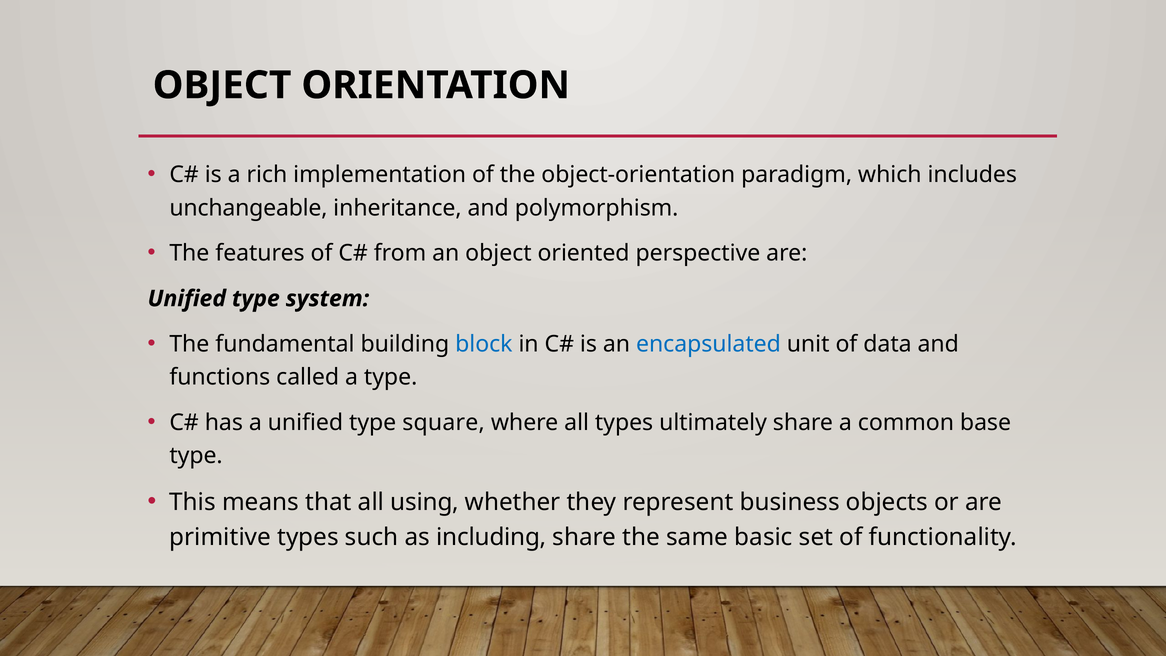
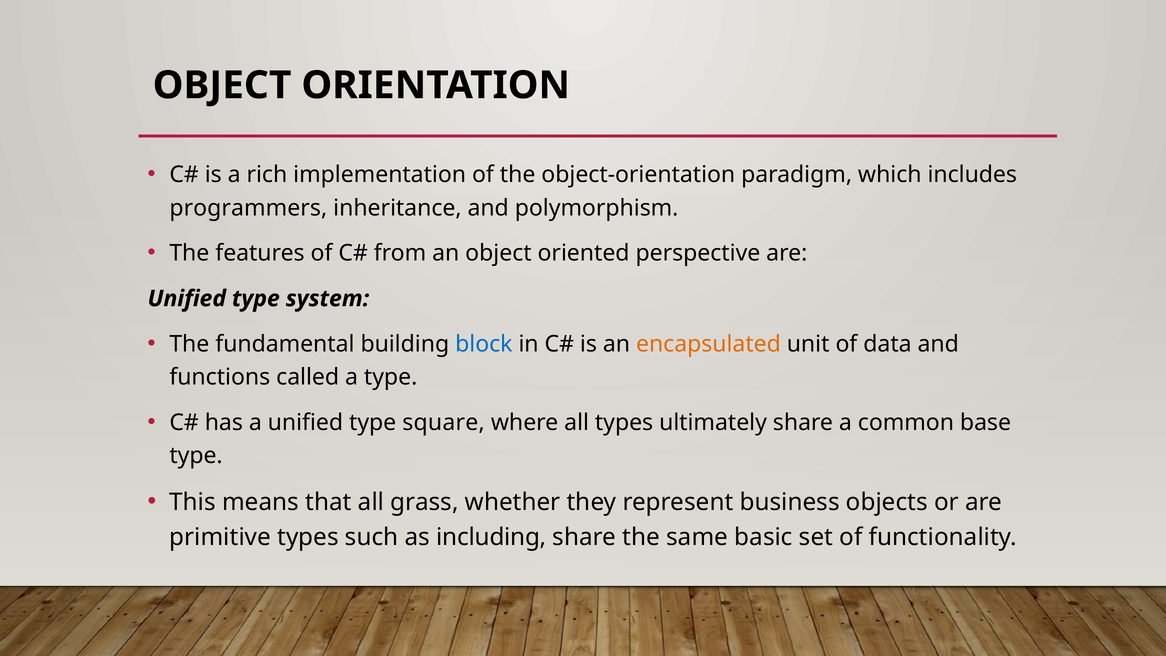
unchangeable: unchangeable -> programmers (248, 208)
encapsulated colour: blue -> orange (708, 344)
using: using -> grass (425, 502)
